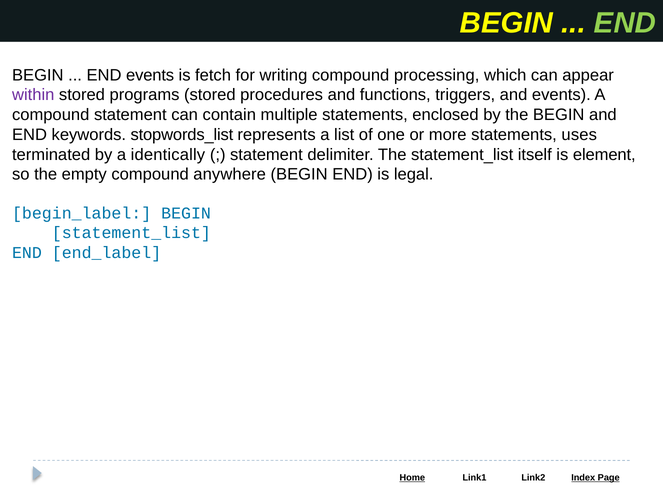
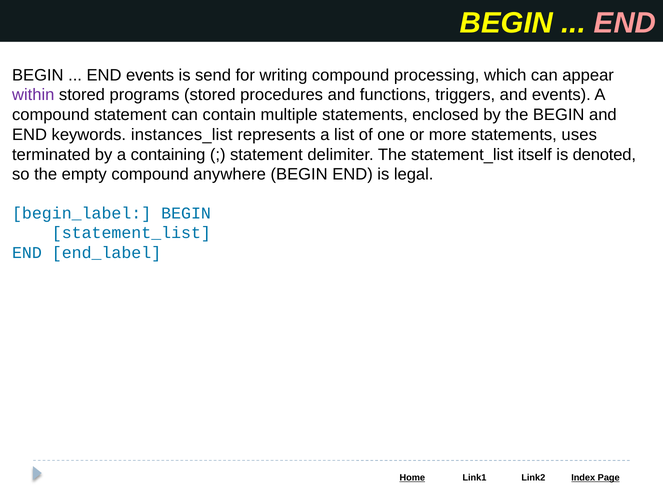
END colour: light green -> pink (625, 23)
fetch: fetch -> send (213, 75)
stopwords_list: stopwords_list -> instances_list (182, 135)
identically: identically -> containing (168, 155)
element: element -> denoted (604, 155)
